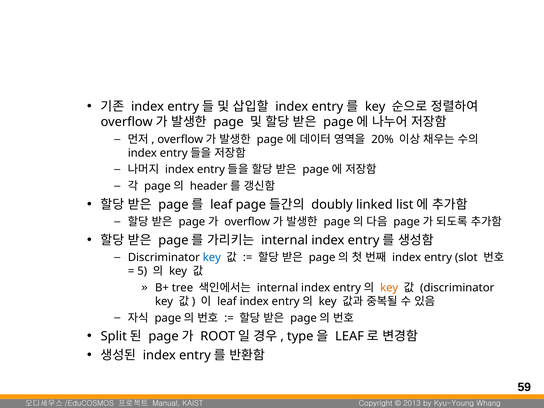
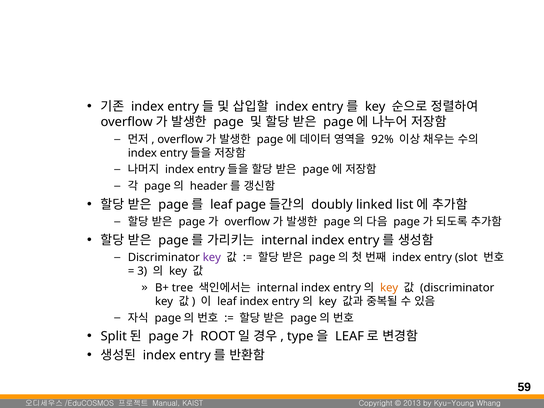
20%: 20% -> 92% (382, 139)
key colour: blue -> purple (212, 258)
5: 5 -> 3 (142, 271)
